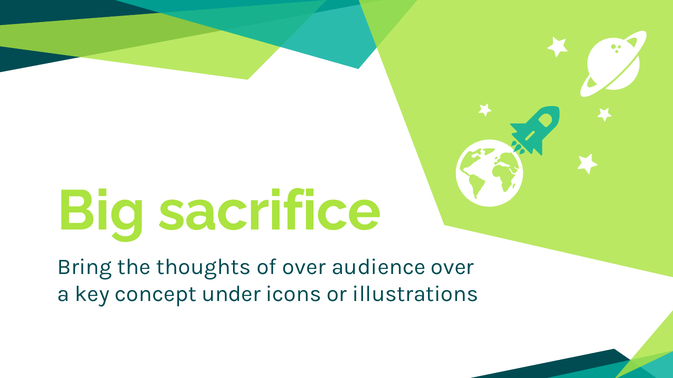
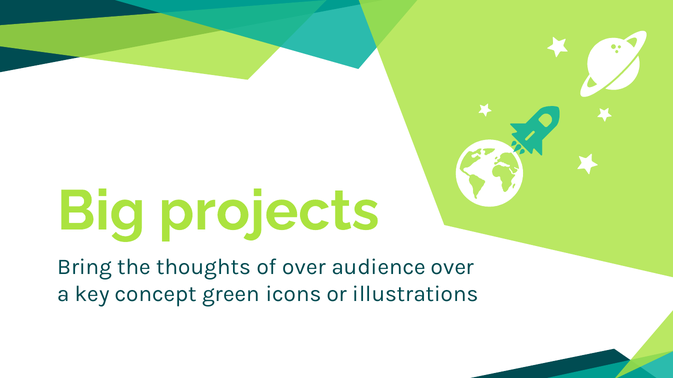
sacrifice: sacrifice -> projects (269, 211)
under: under -> green (231, 294)
